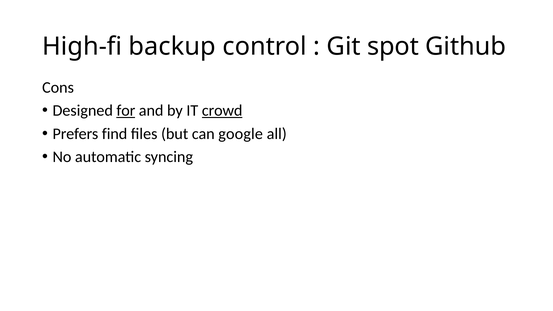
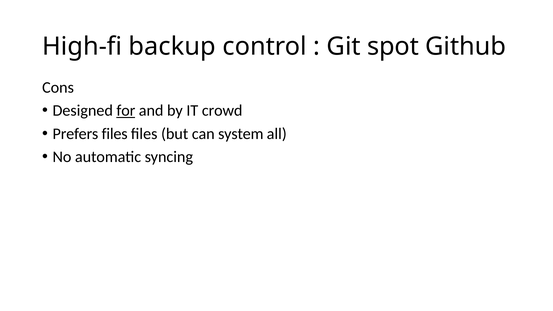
crowd underline: present -> none (222, 111)
Prefers find: find -> files (115, 134)
google: google -> system (241, 134)
